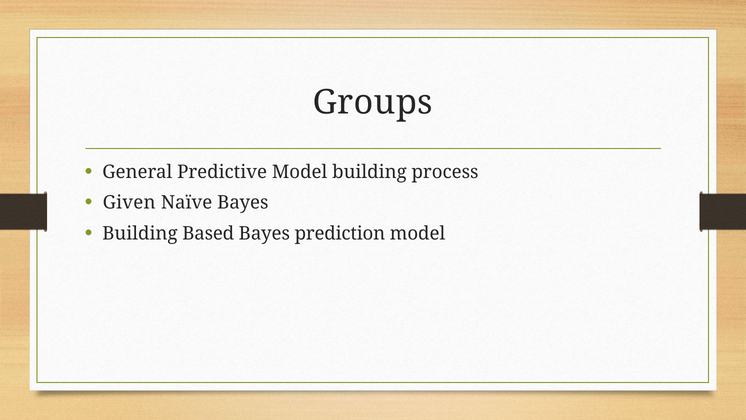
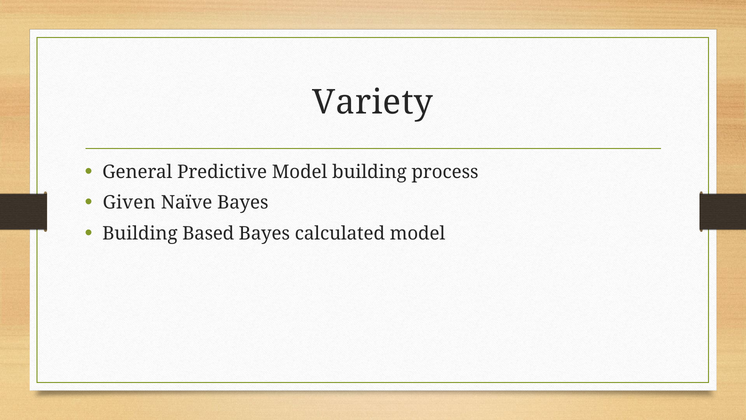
Groups: Groups -> Variety (373, 102)
prediction: prediction -> calculated (340, 233)
